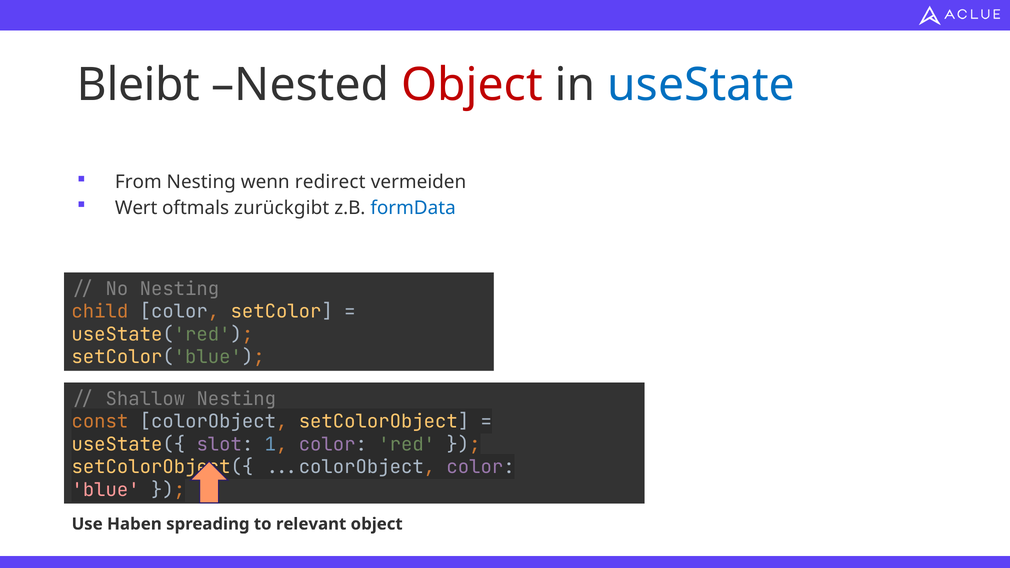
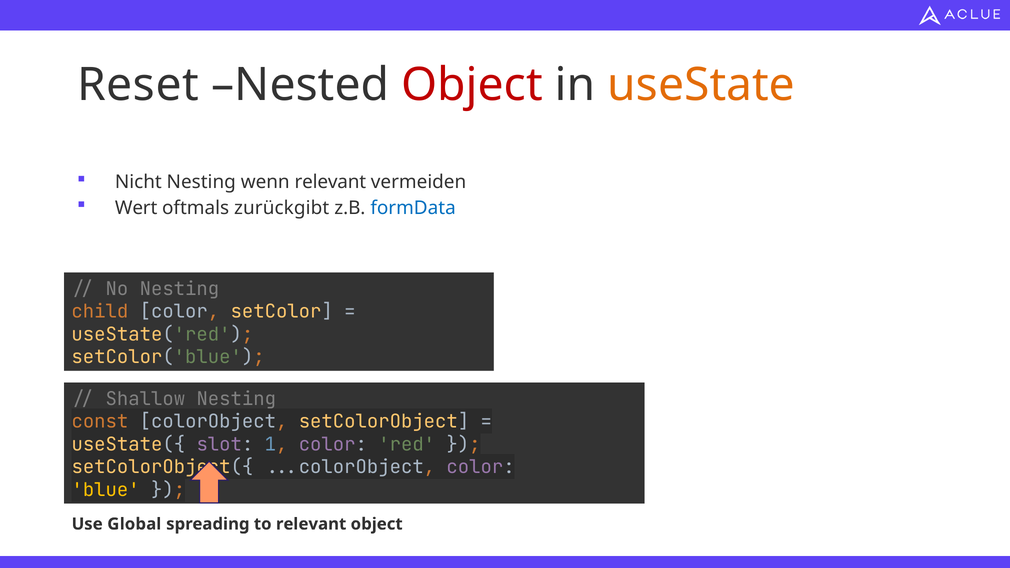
Bleibt: Bleibt -> Reset (138, 85)
useState colour: blue -> orange (701, 85)
From: From -> Nicht (138, 182)
wenn redirect: redirect -> relevant (330, 182)
blue colour: pink -> yellow (106, 490)
Haben: Haben -> Global (134, 524)
